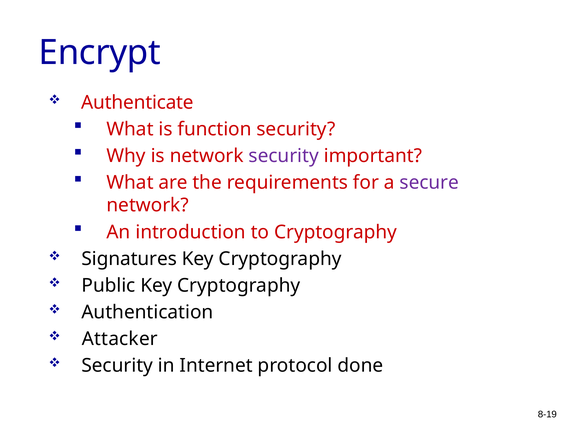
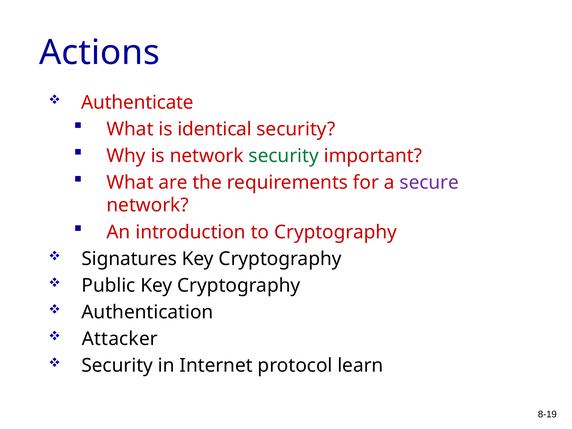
Encrypt: Encrypt -> Actions (99, 52)
function: function -> identical (215, 129)
security colour: purple -> green (284, 156)
done: done -> learn (360, 365)
